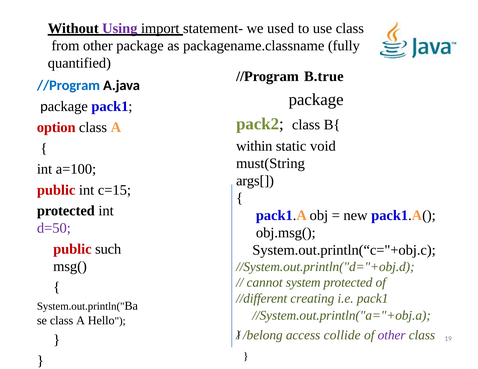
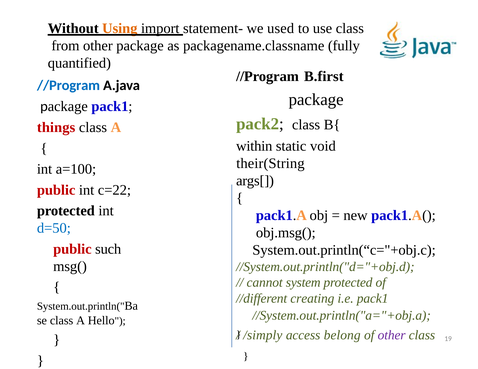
Using colour: purple -> orange (120, 28)
B.true: B.true -> B.first (324, 76)
option: option -> things (56, 128)
must(String: must(String -> their(String (270, 163)
c=15: c=15 -> c=22 (114, 190)
d=50 colour: purple -> blue (54, 228)
/belong: /belong -> /simply (263, 335)
collide: collide -> belong (342, 335)
